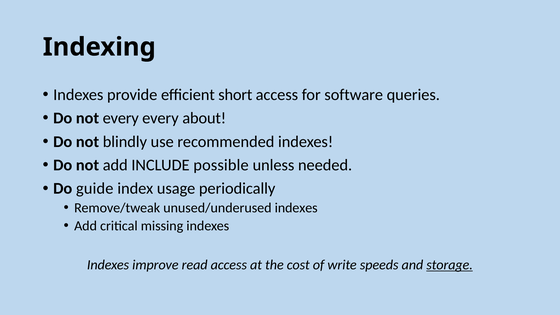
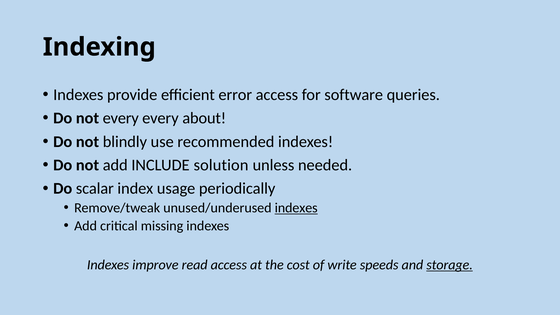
short: short -> error (235, 95)
possible: possible -> solution (221, 165)
guide: guide -> scalar (95, 189)
indexes underline: none -> present (296, 208)
